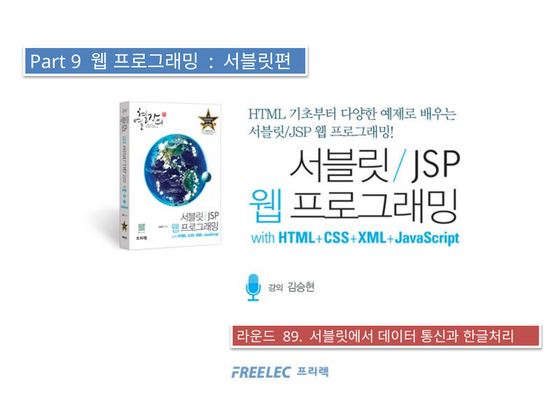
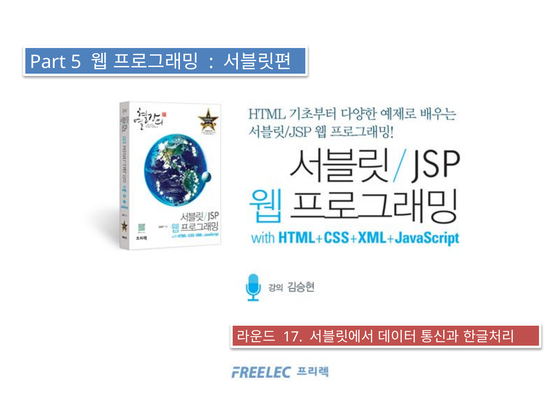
9: 9 -> 5 (76, 62)
89: 89 -> 17 (293, 337)
